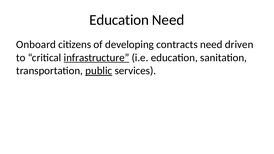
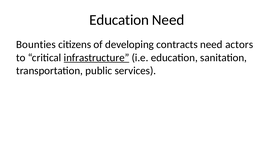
Onboard: Onboard -> Bounties (36, 45)
driven: driven -> actors (239, 45)
public underline: present -> none (99, 71)
